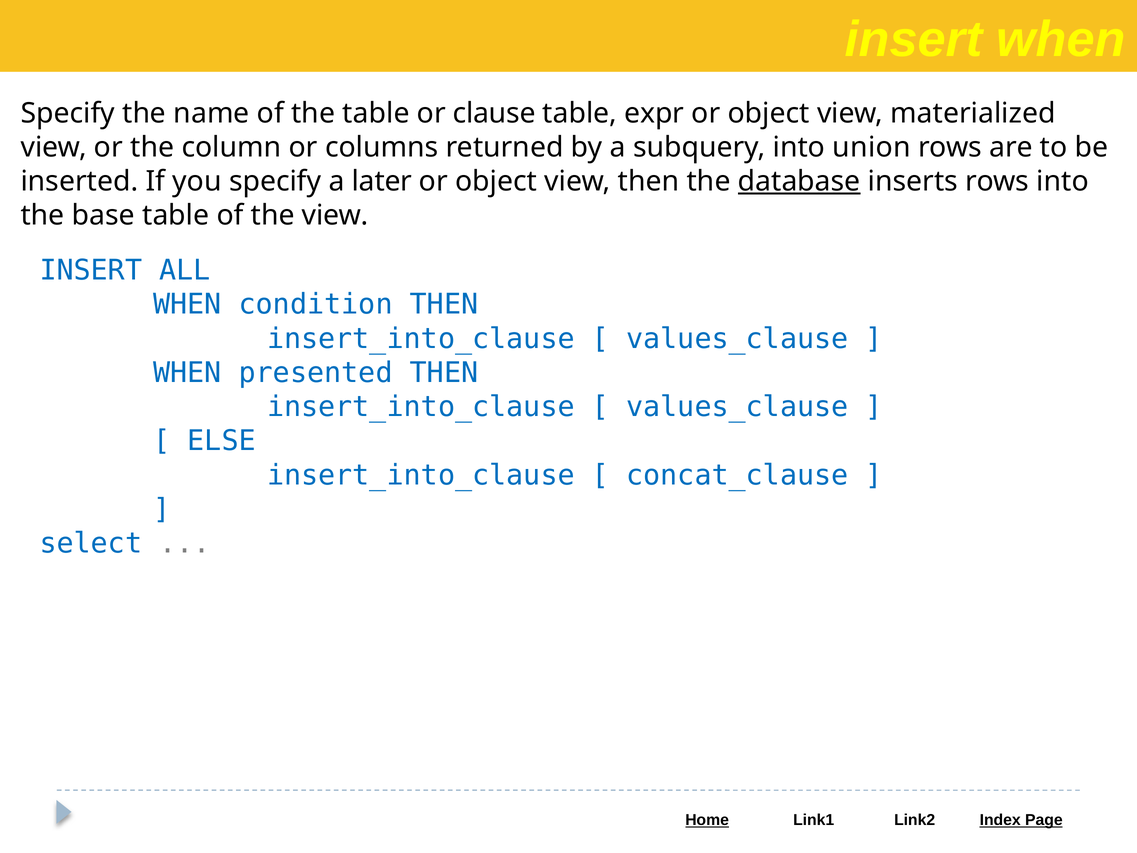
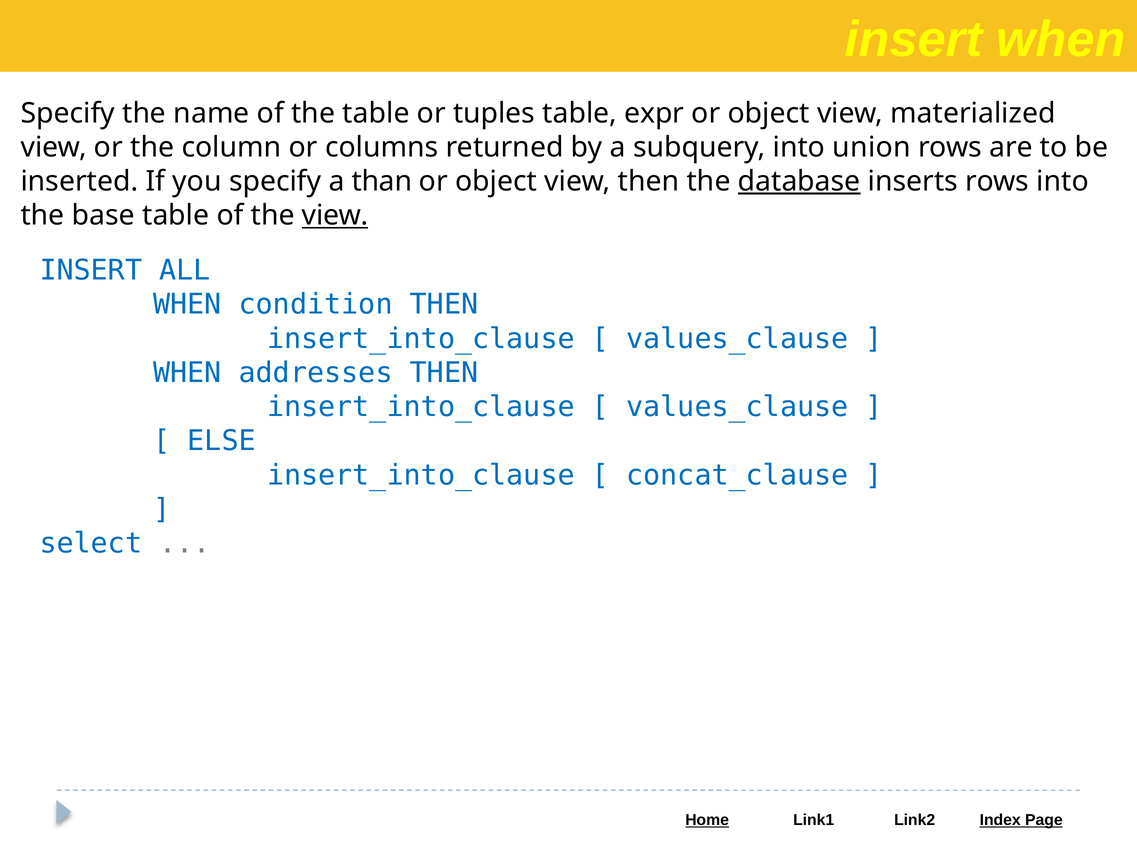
clause: clause -> tuples (494, 113)
later: later -> than (382, 181)
view underline: none -> present (335, 215)
presented: presented -> addresses (316, 373)
